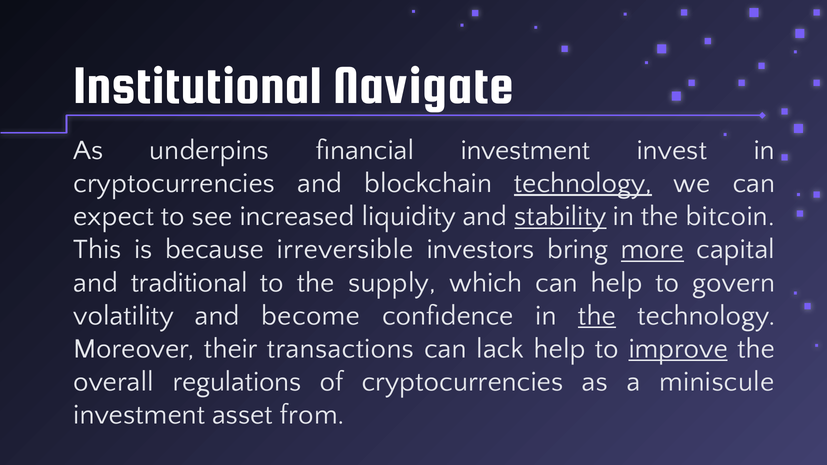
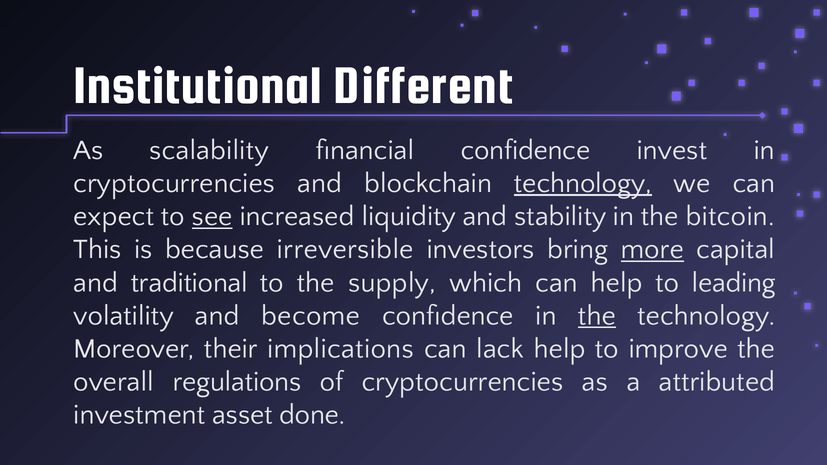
Navigate: Navigate -> Different (423, 85)
underpins: underpins -> scalability (209, 150)
financial investment: investment -> confidence (526, 150)
see underline: none -> present (212, 216)
stability underline: present -> none (560, 216)
govern: govern -> leading (734, 283)
transactions: transactions -> implications (341, 349)
improve underline: present -> none (678, 349)
miniscule: miniscule -> attributed (717, 382)
from: from -> done (312, 415)
